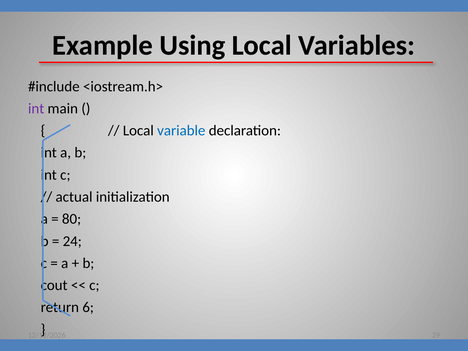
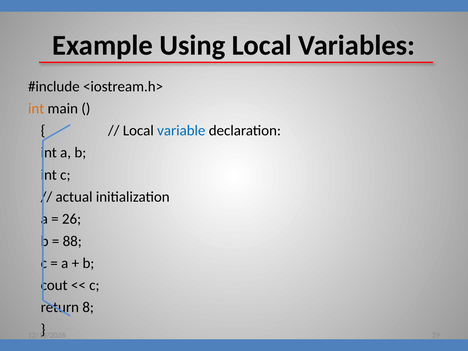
int colour: purple -> orange (36, 109)
80: 80 -> 26 (72, 219)
24: 24 -> 88 (72, 241)
6: 6 -> 8 (88, 307)
